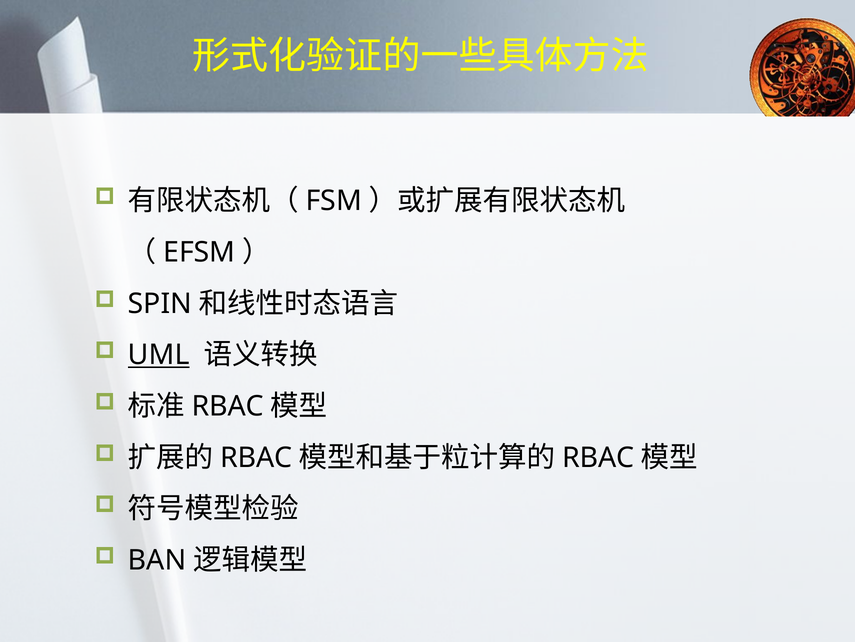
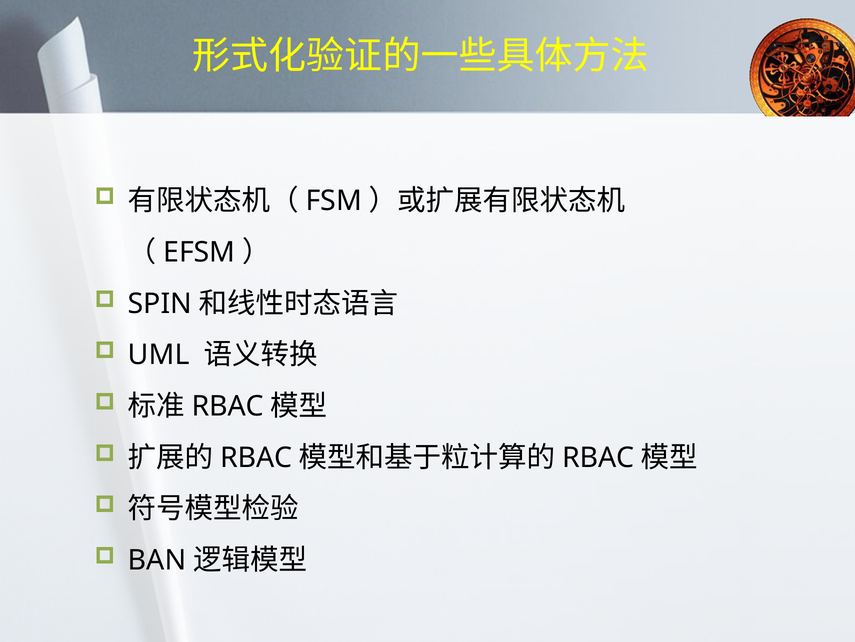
UML underline: present -> none (159, 355)
